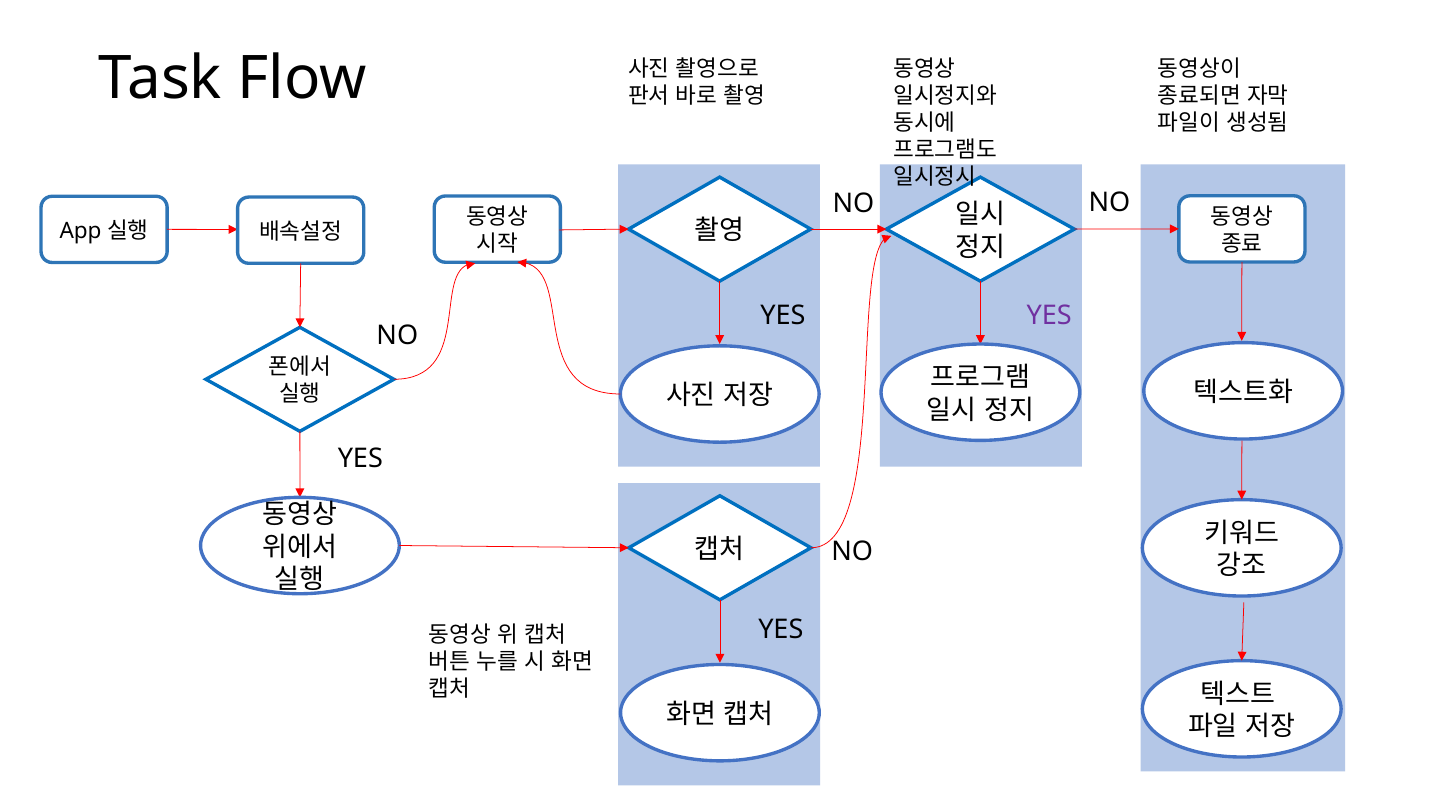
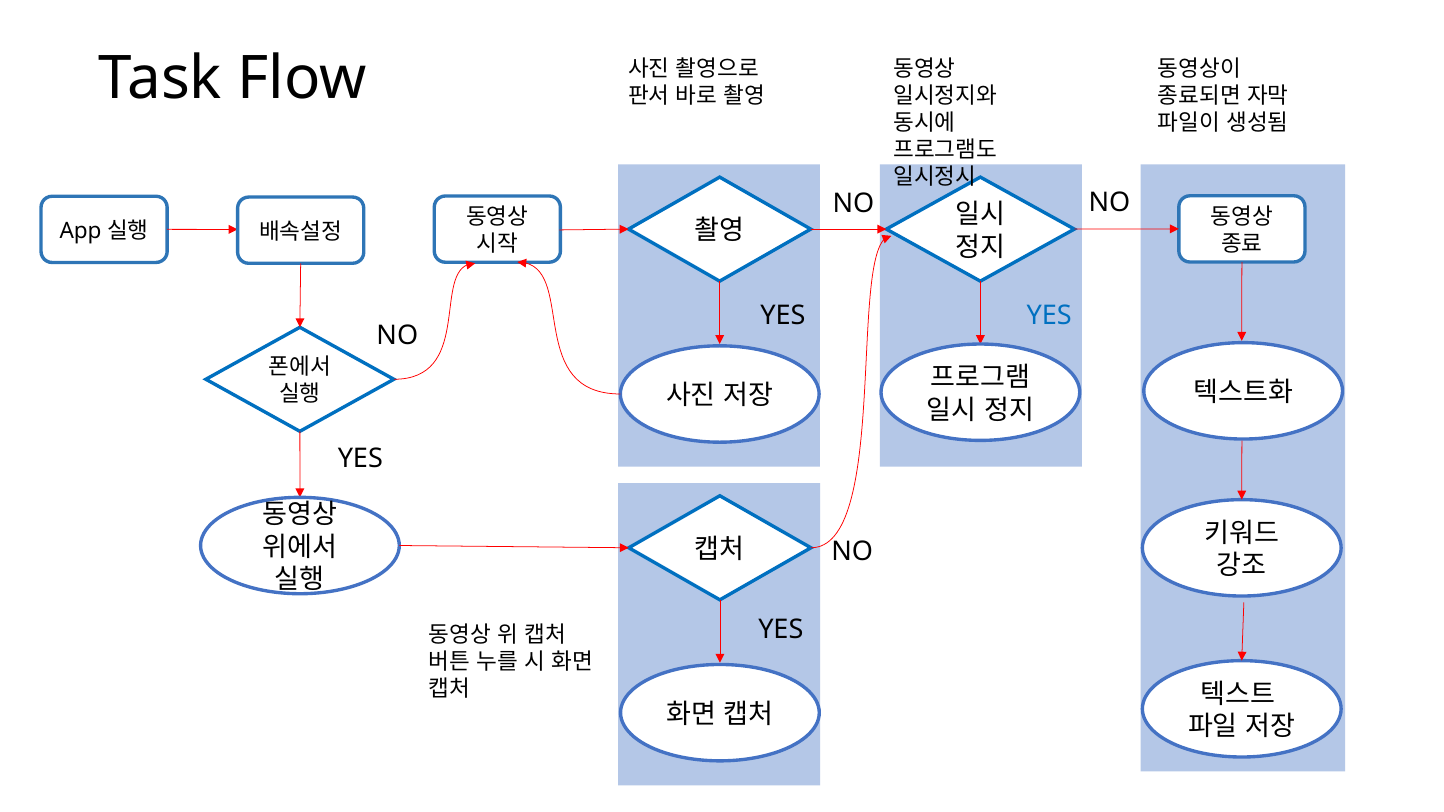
YES colour: purple -> blue (1049, 316)
